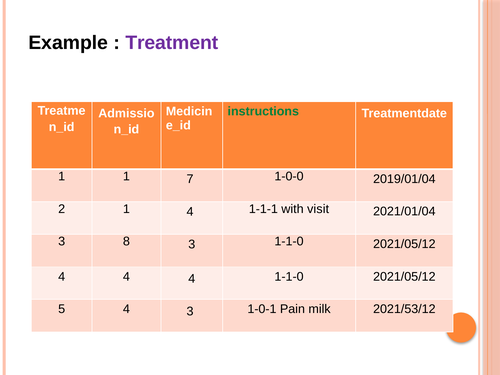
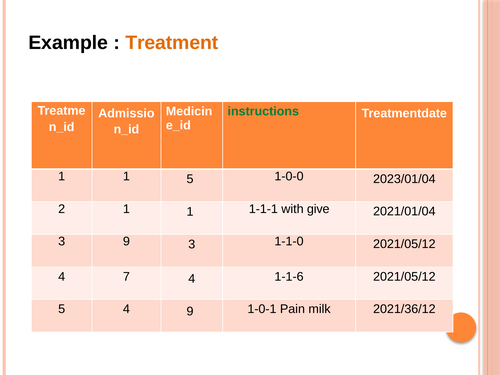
Treatment colour: purple -> orange (172, 43)
1 7: 7 -> 5 (190, 179)
2019/01/04: 2019/01/04 -> 2023/01/04 (404, 179)
2 1 4: 4 -> 1 (190, 212)
visit: visit -> give (318, 209)
3 8: 8 -> 9 (126, 242)
4: 4 -> 7 (126, 277)
4 1-1-0: 1-1-0 -> 1-1-6 (289, 277)
4 3: 3 -> 9 (190, 311)
2021/53/12: 2021/53/12 -> 2021/36/12 (404, 309)
